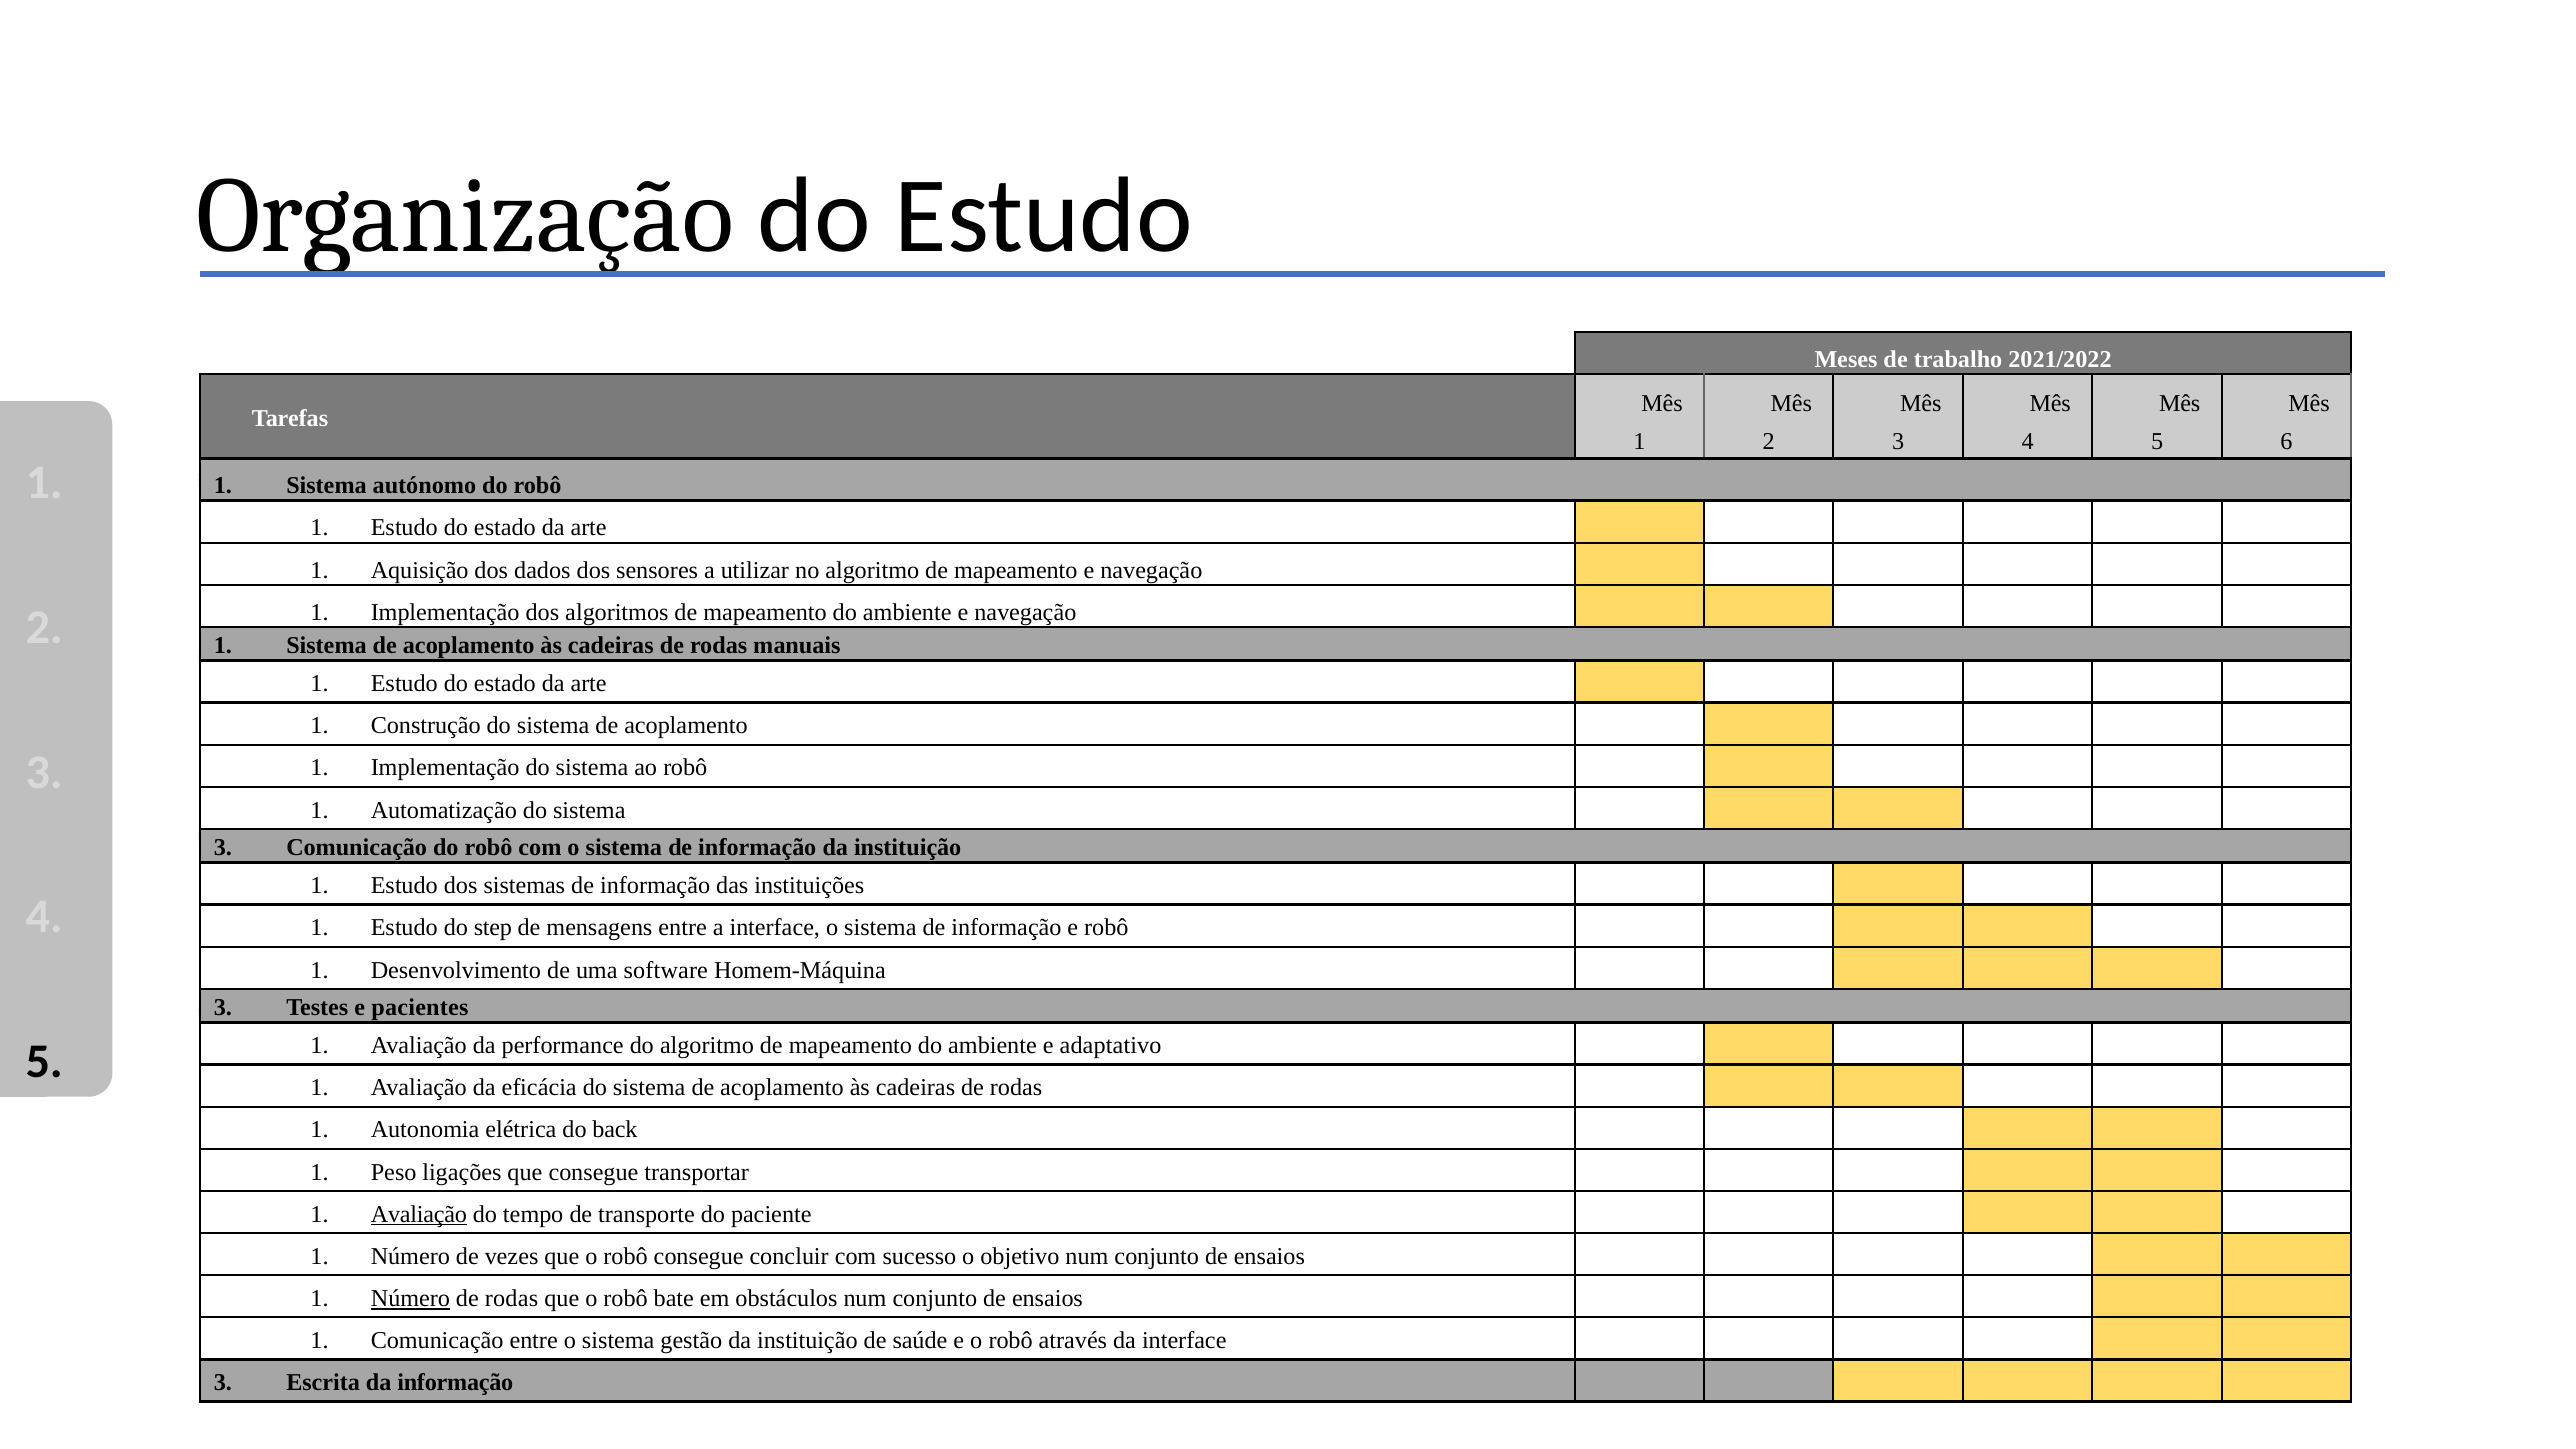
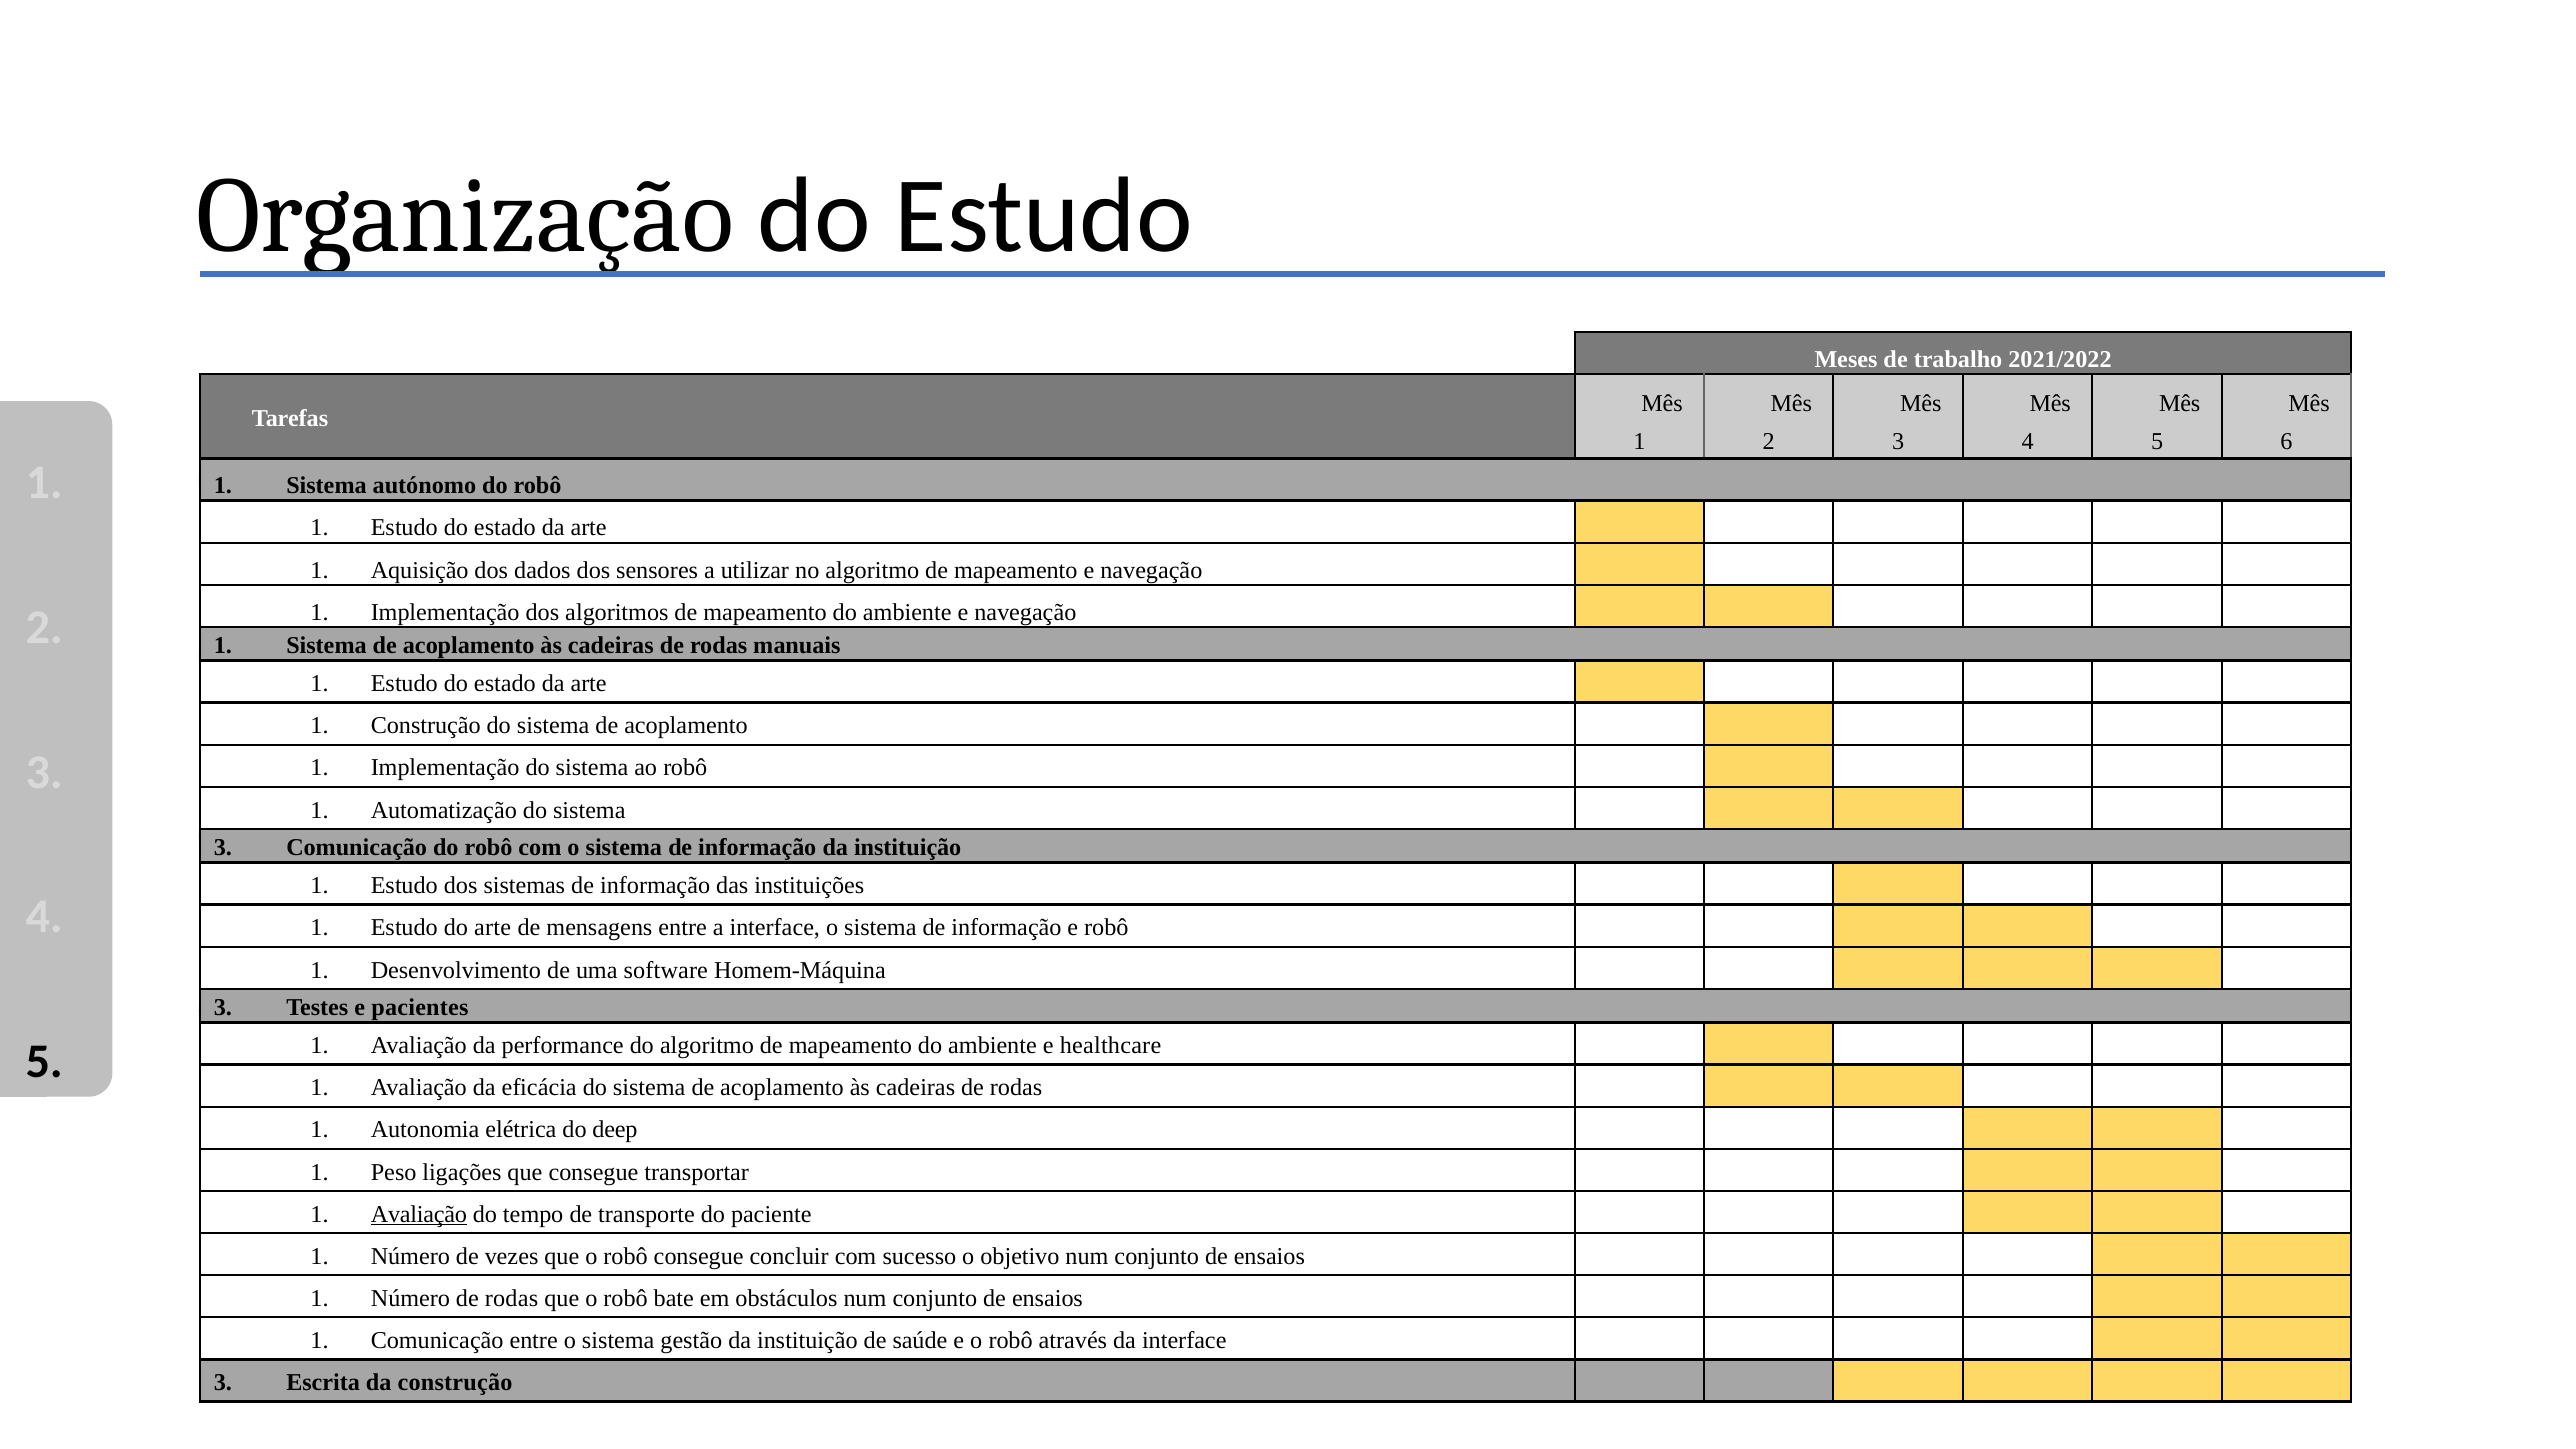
do step: step -> arte (493, 928)
adaptativo: adaptativo -> healthcare (1111, 1046)
back: back -> deep (615, 1130)
Número underline: present -> none (410, 1298)
da informação: informação -> construção (455, 1383)
